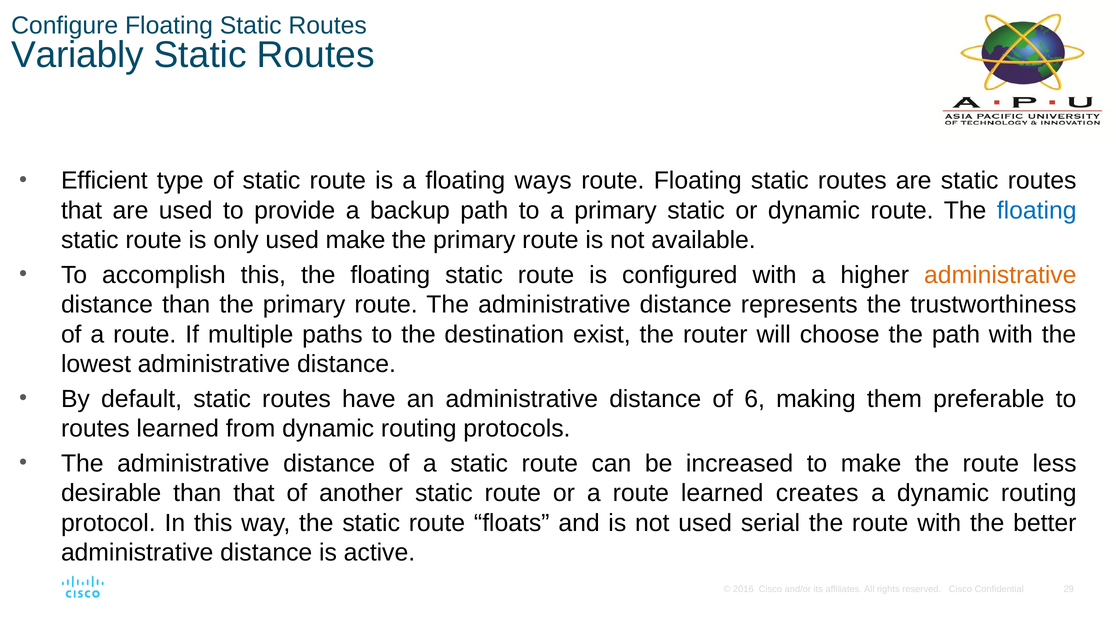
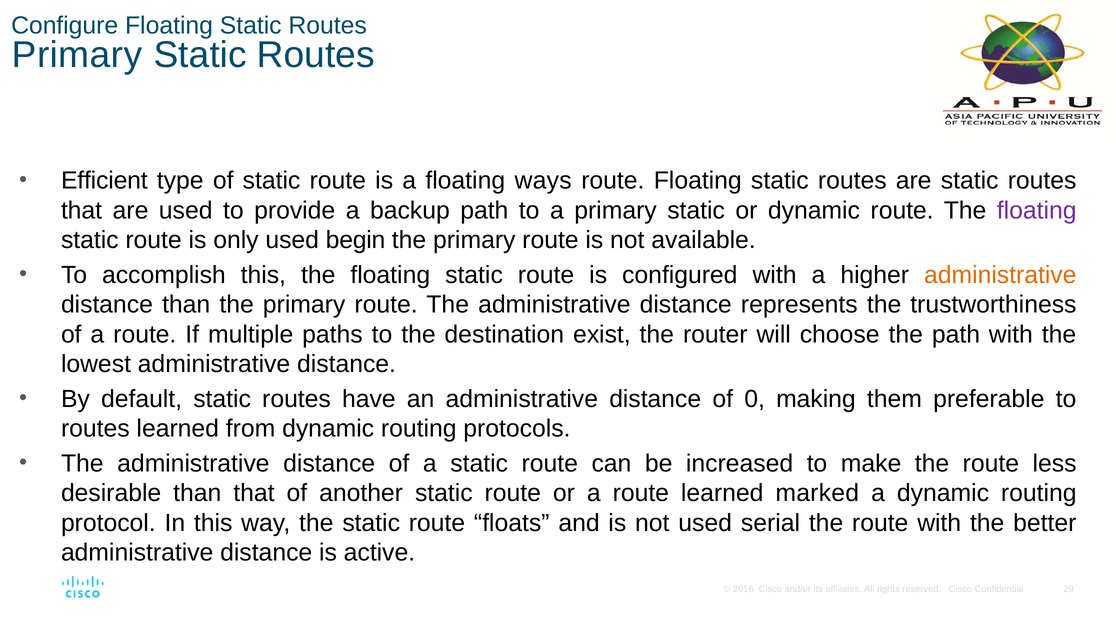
Variably: Variably -> Primary (77, 55)
floating colour: blue -> purple (1037, 210)
used make: make -> begin (356, 240)
6: 6 -> 0 (755, 399)
creates: creates -> marked (817, 493)
